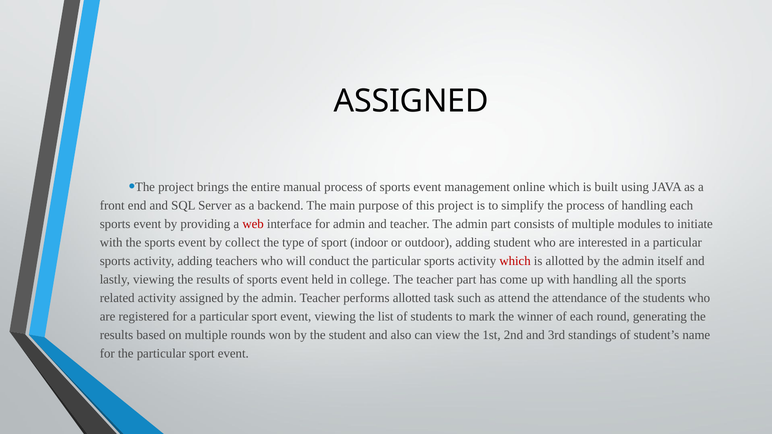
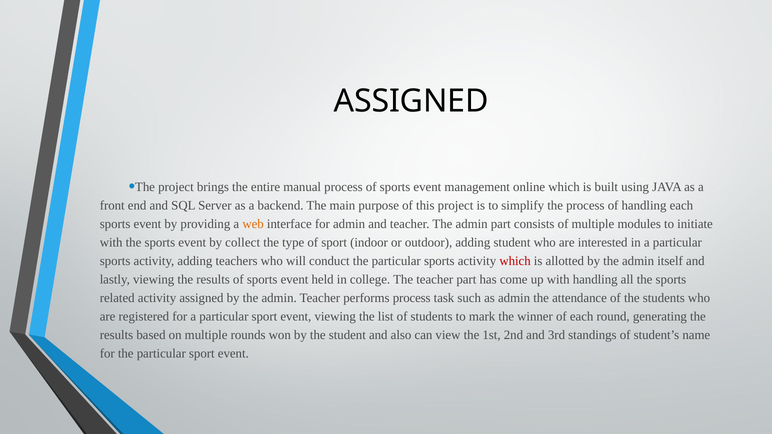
web colour: red -> orange (253, 224)
performs allotted: allotted -> process (412, 298)
as attend: attend -> admin (514, 298)
